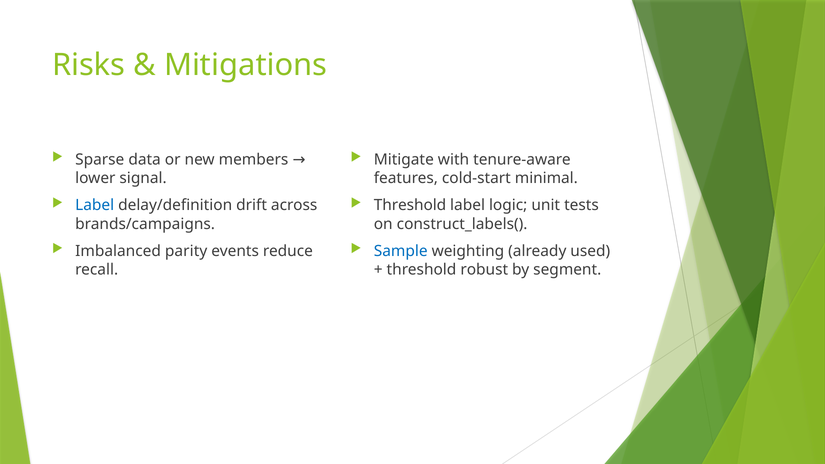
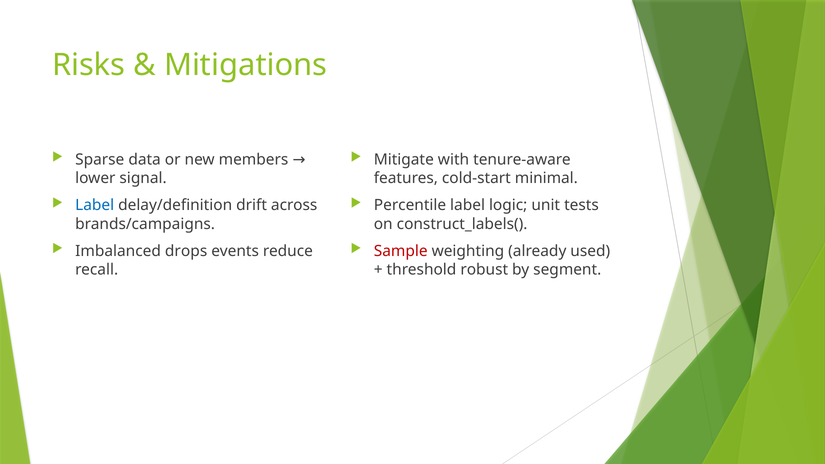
Threshold: Threshold -> Percentile (410, 205)
parity: parity -> drops (186, 251)
Sample colour: blue -> red (401, 251)
